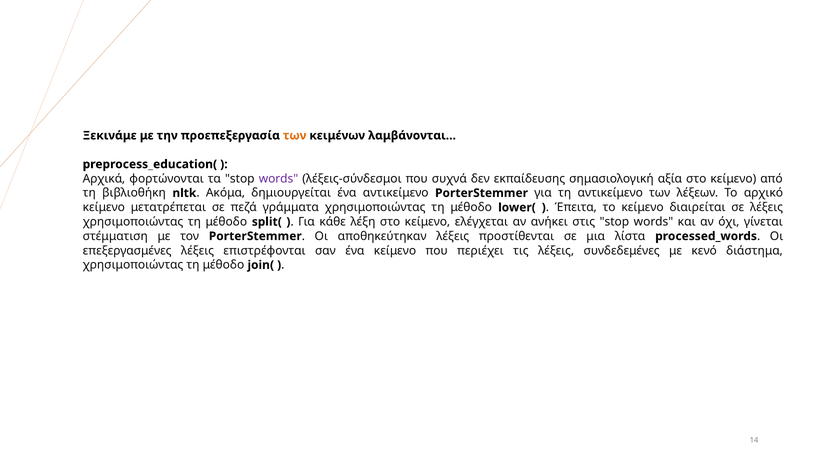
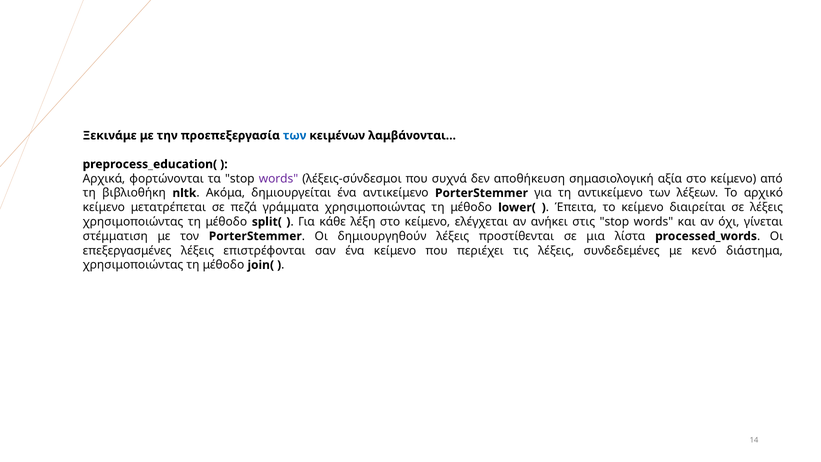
των colour: orange -> blue (295, 135)
εκπαίδευσης: εκπαίδευσης -> αποθήκευση (529, 179)
αποθηκεύτηκαν: αποθηκεύτηκαν -> δημιουργηθούν (382, 236)
